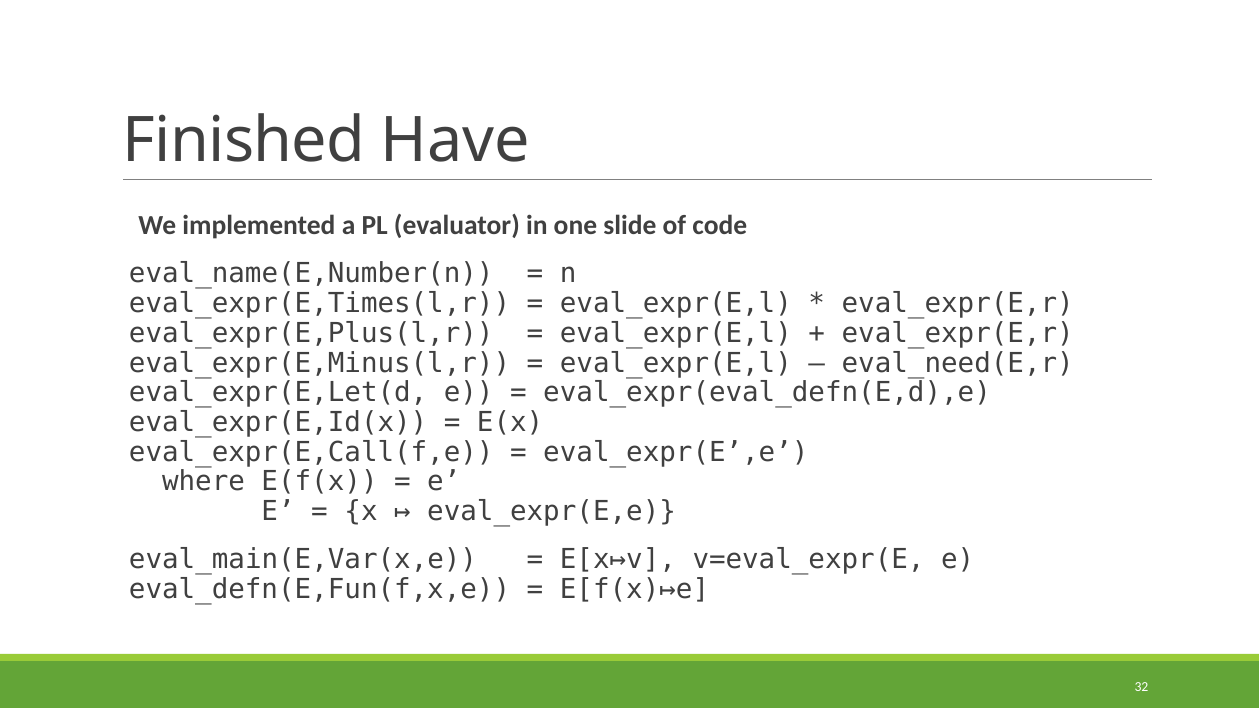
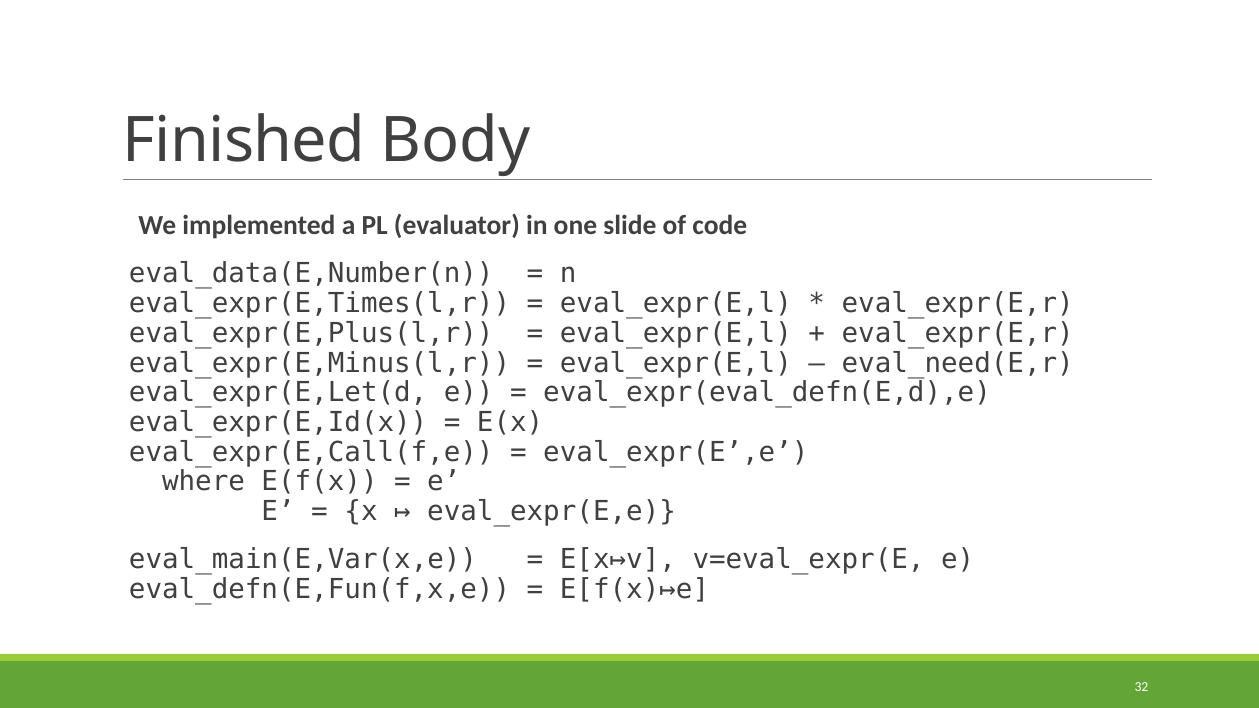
Have: Have -> Body (455, 141)
eval_name(E,Number(n: eval_name(E,Number(n -> eval_data(E,Number(n (311, 274)
